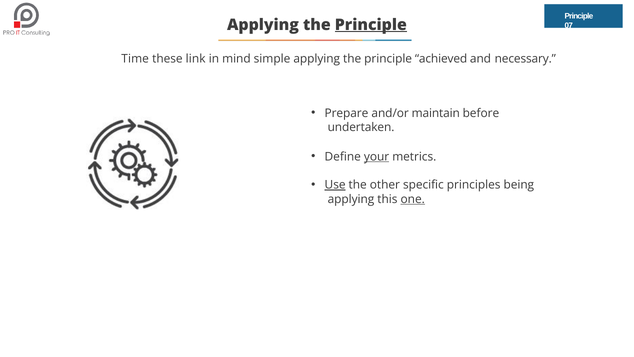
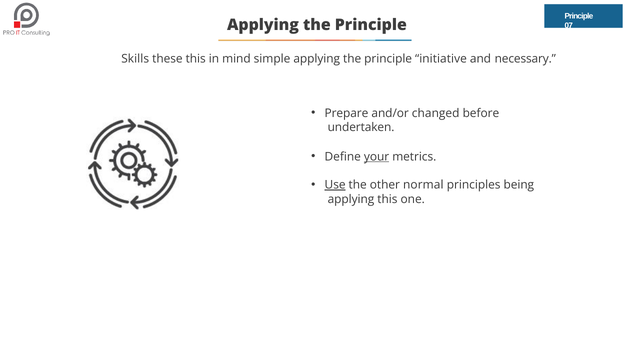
Principle underline: present -> none (371, 25)
Time: Time -> Skills (135, 59)
these link: link -> this (196, 59)
achieved: achieved -> initiative (441, 59)
maintain: maintain -> changed (436, 113)
specific: specific -> normal (423, 185)
one underline: present -> none (413, 199)
